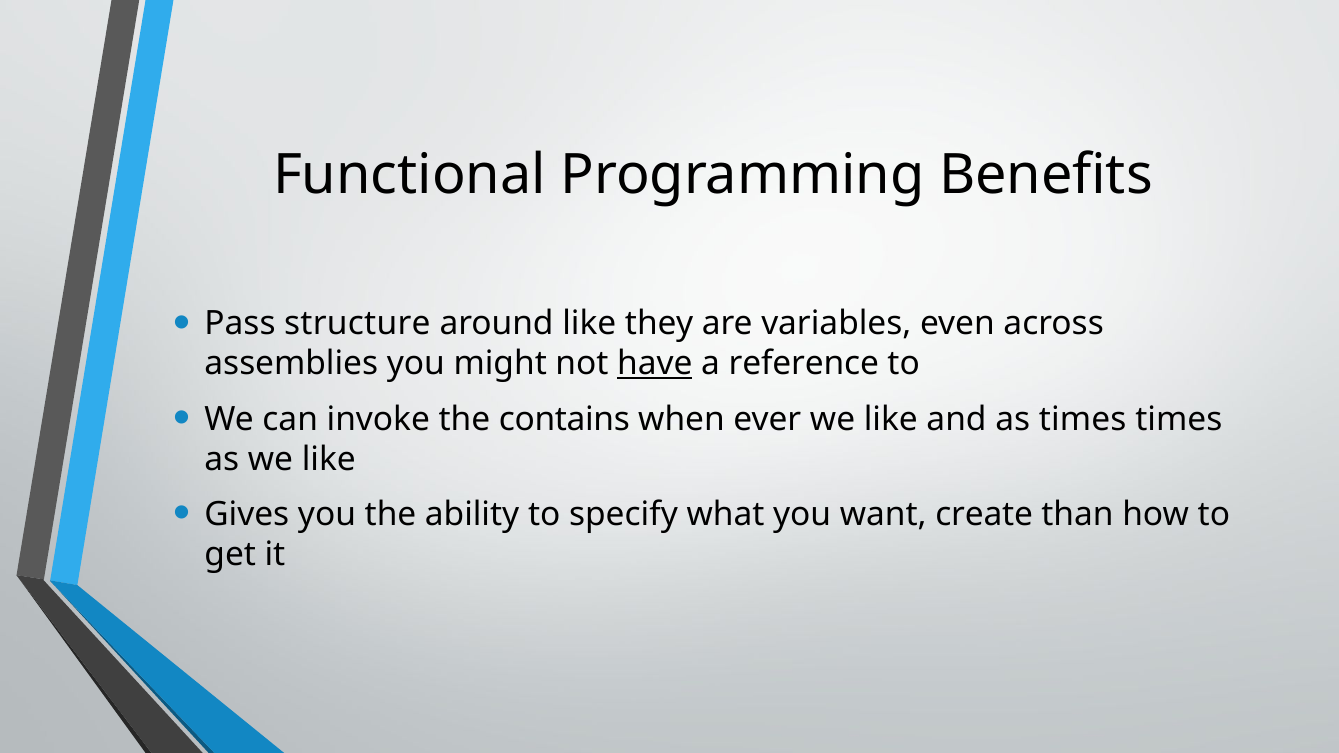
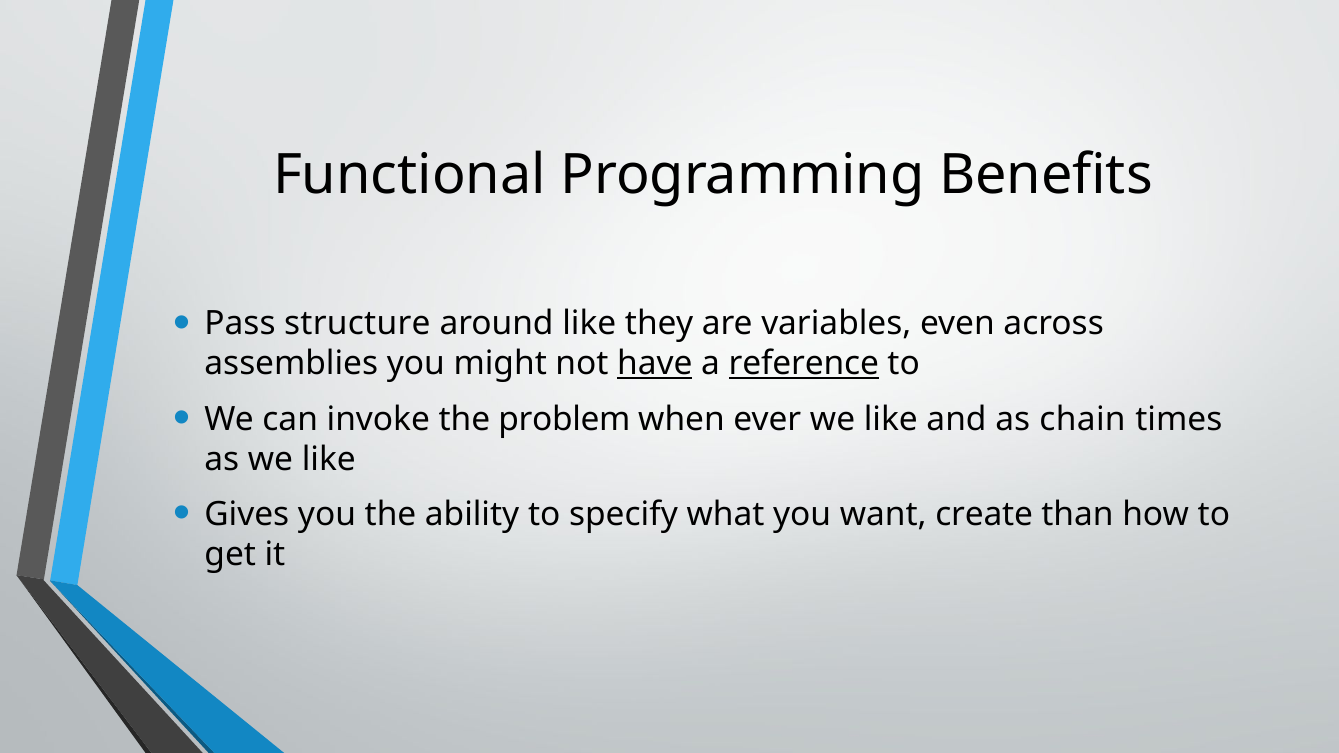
reference underline: none -> present (804, 364)
contains: contains -> problem (564, 419)
as times: times -> chain (1083, 419)
